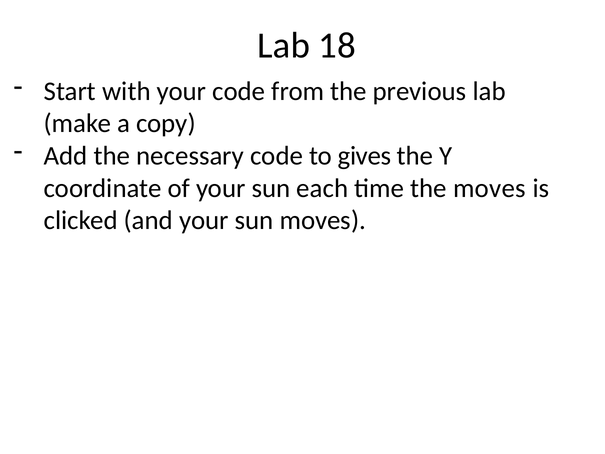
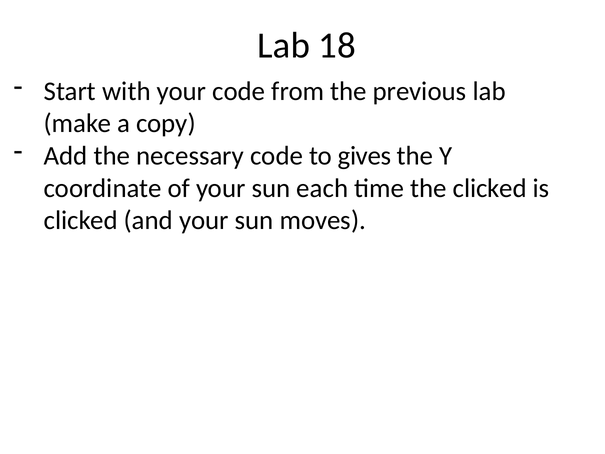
the moves: moves -> clicked (490, 188)
